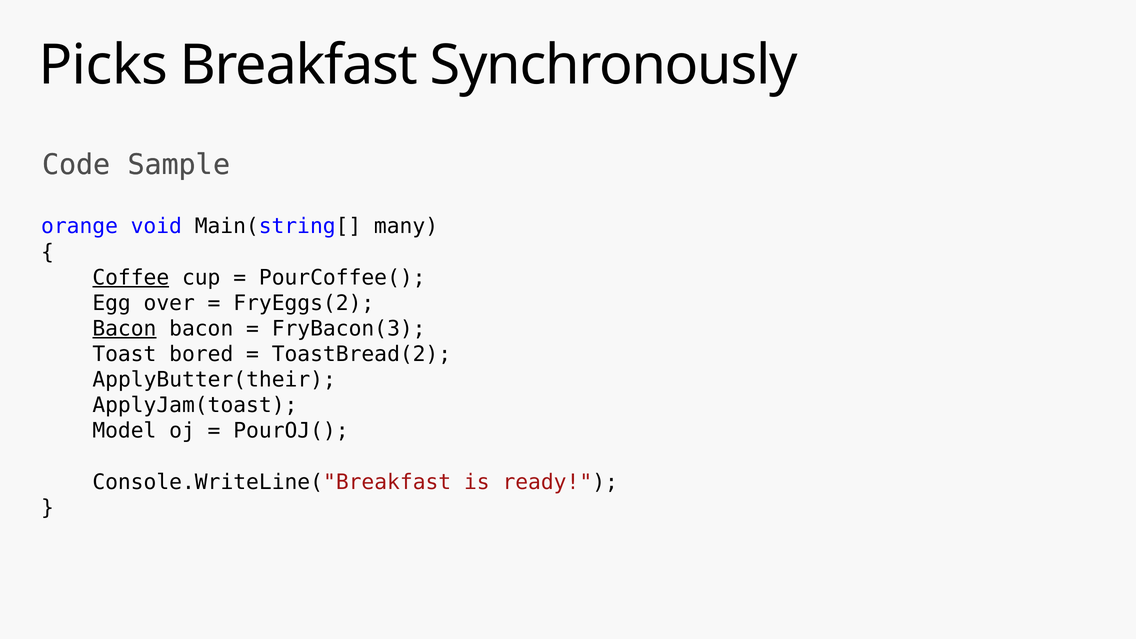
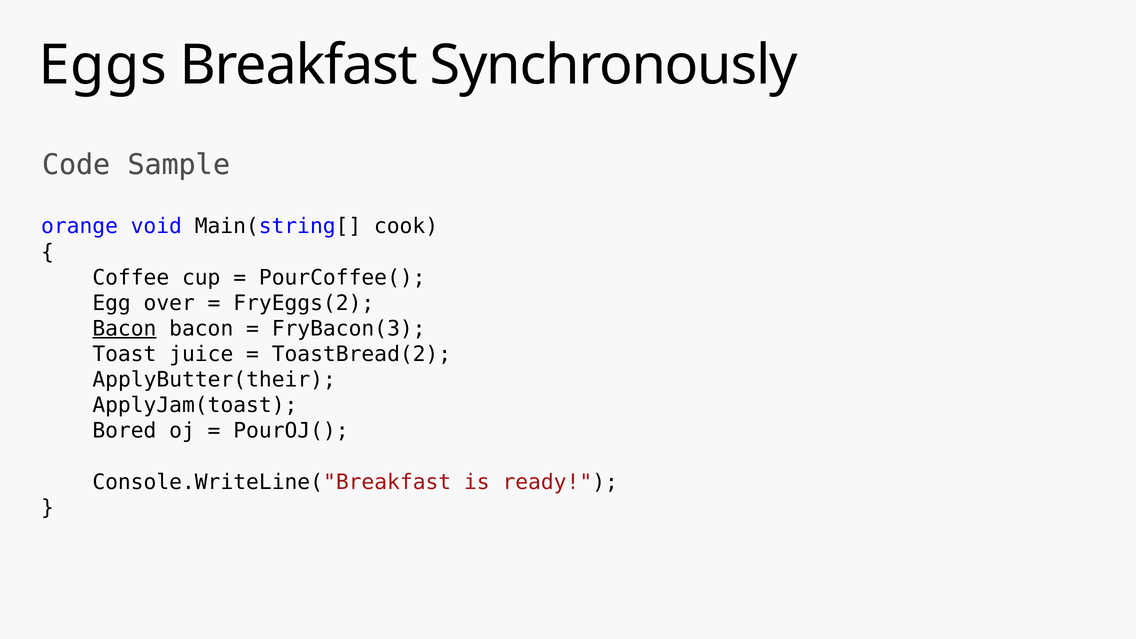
Picks: Picks -> Eggs (103, 65)
many: many -> cook (406, 226)
Coffee underline: present -> none (131, 278)
bored: bored -> juice (201, 354)
Model: Model -> Bored (124, 431)
